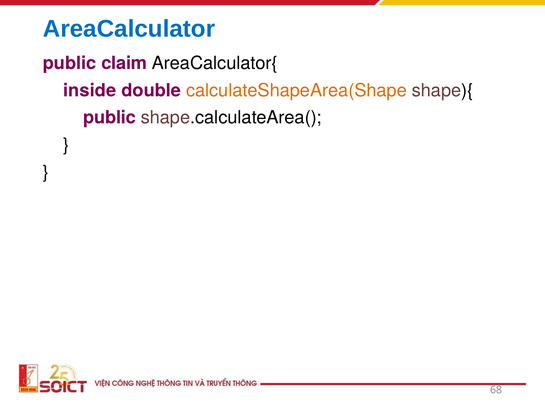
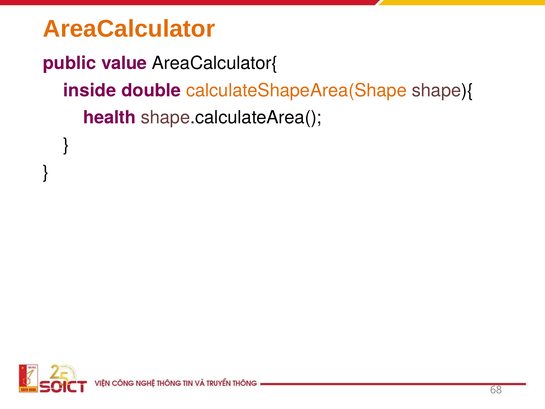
AreaCalculator colour: blue -> orange (129, 29)
claim: claim -> value (124, 63)
public: public -> health (110, 118)
